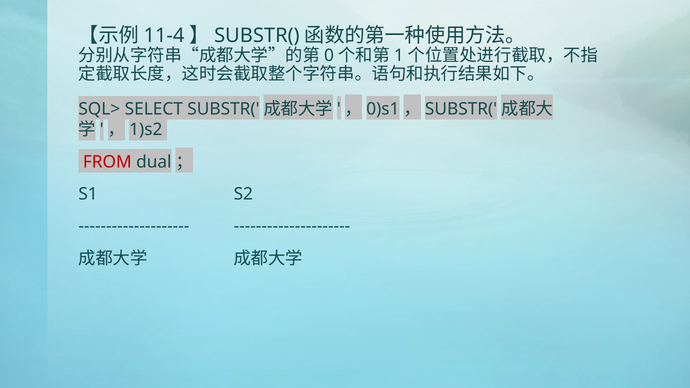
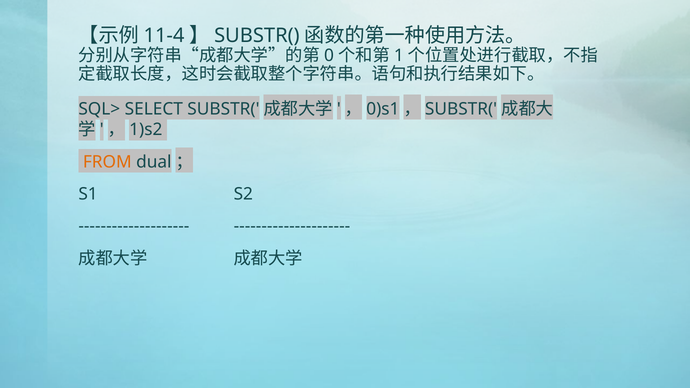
FROM colour: red -> orange (107, 162)
